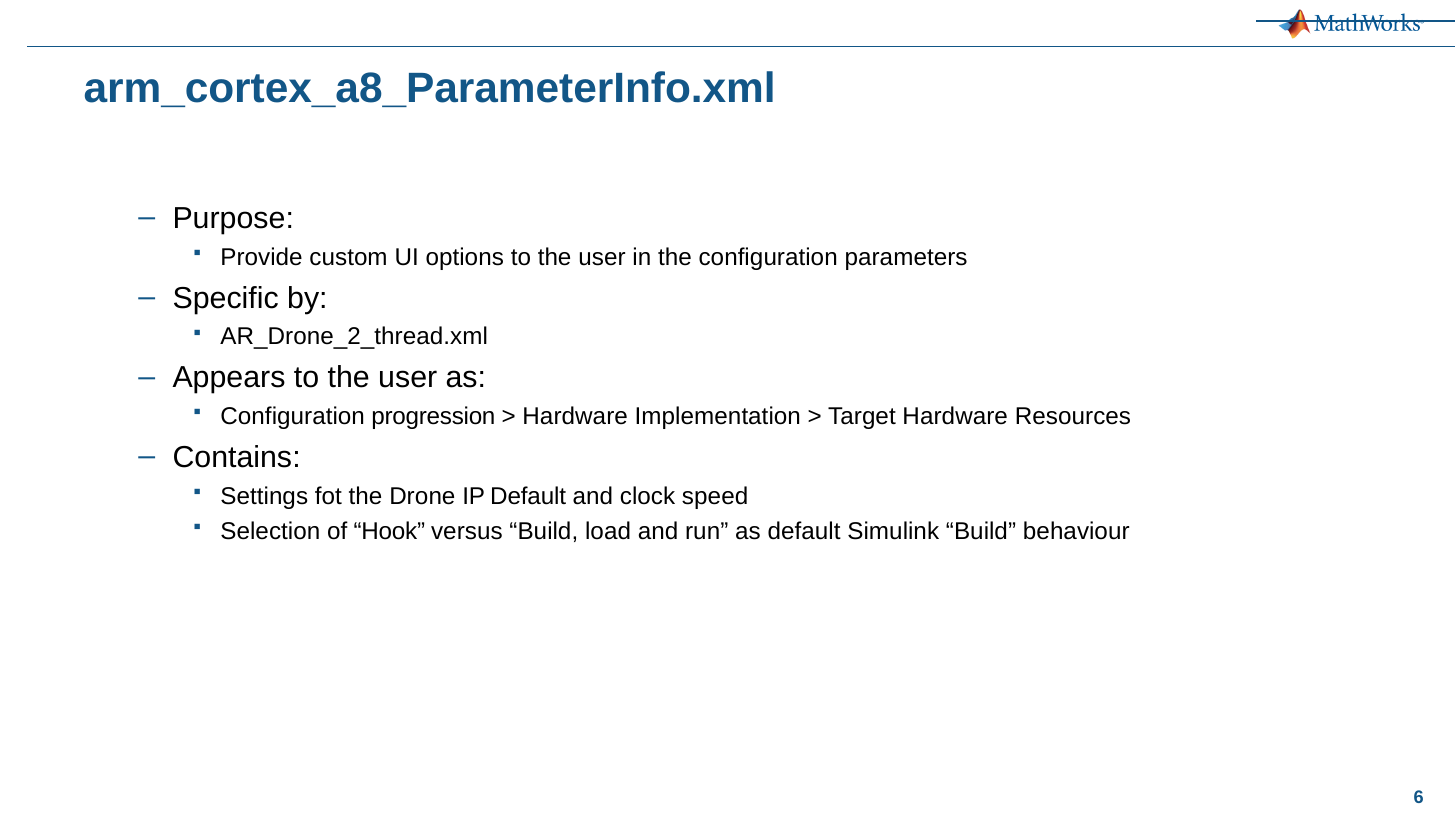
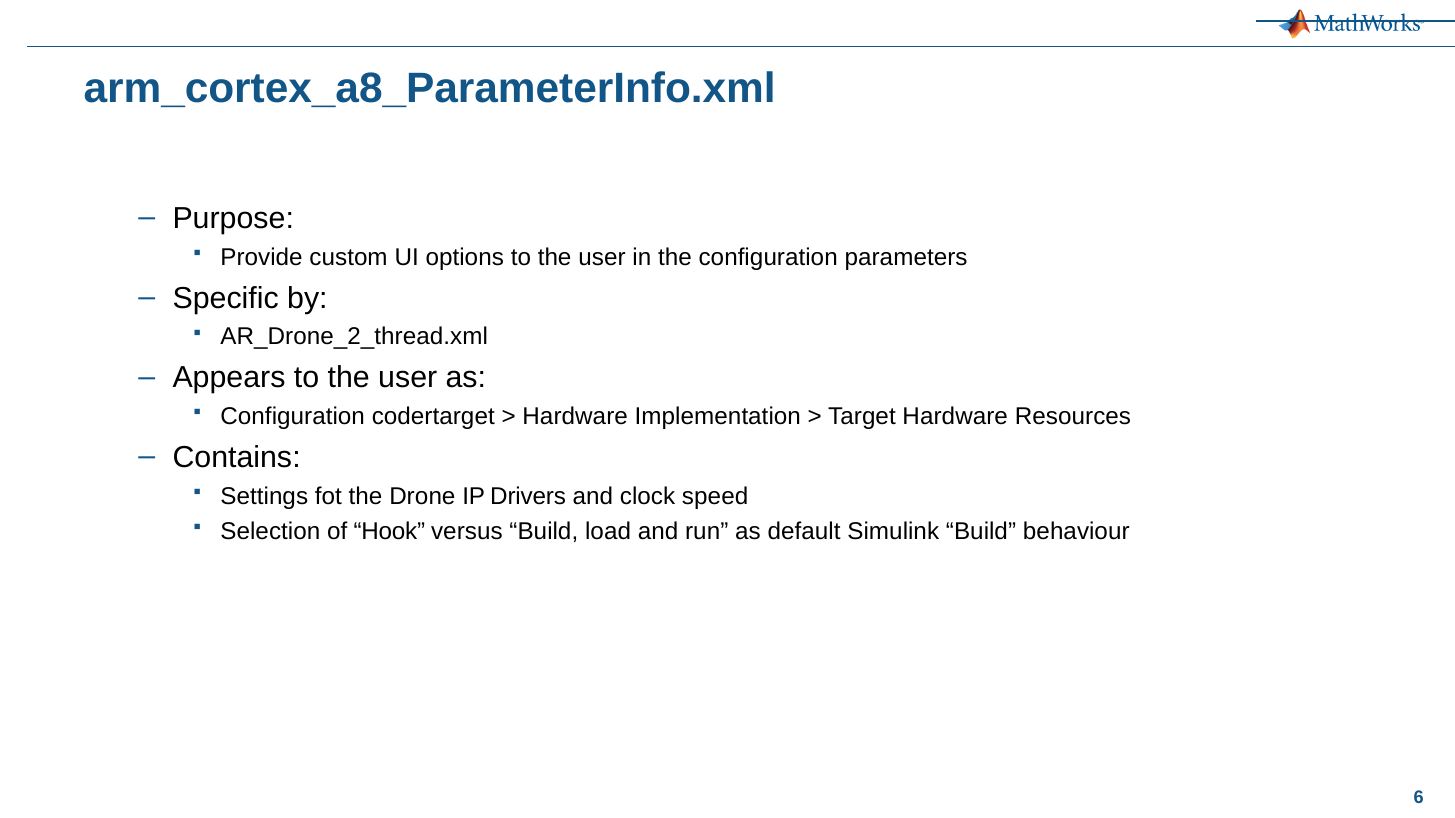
progression: progression -> codertarget (433, 417)
IP Default: Default -> Drivers (528, 496)
